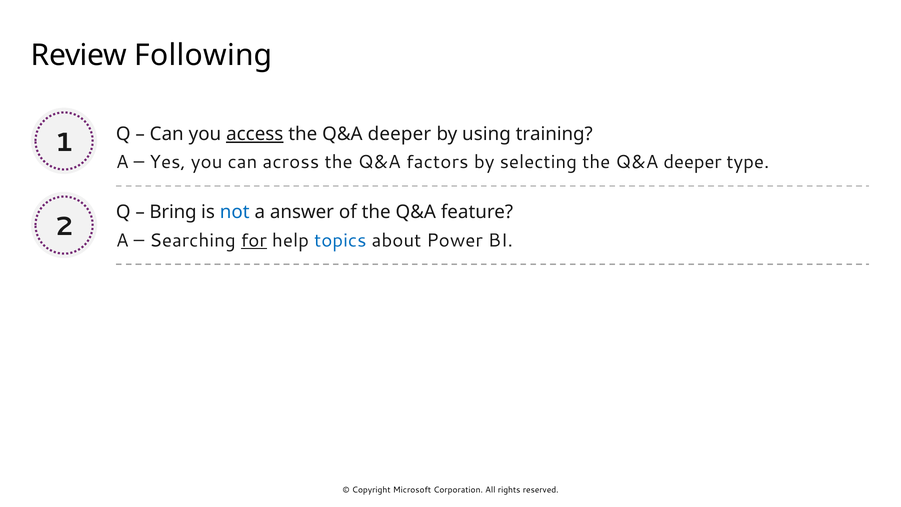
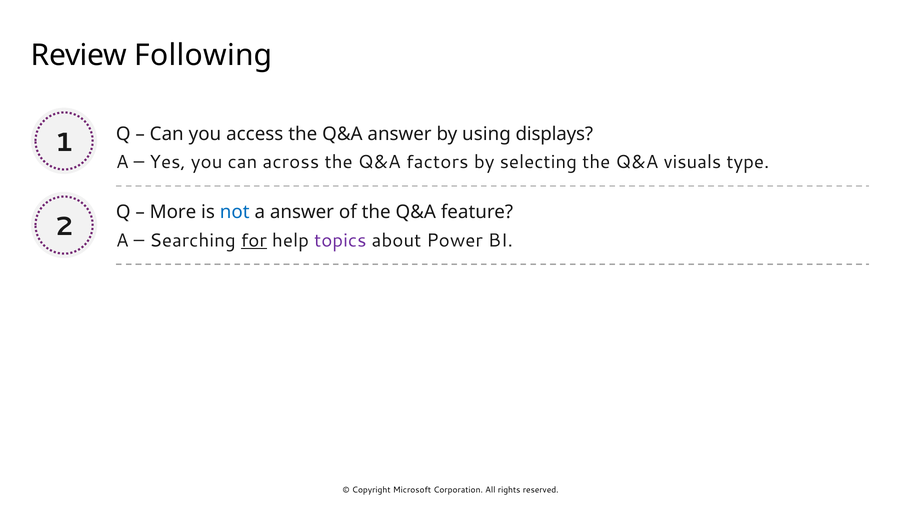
access underline: present -> none (255, 134)
deeper: deeper -> answer (400, 134)
training: training -> displays (554, 134)
selecting the Q&A deeper: deeper -> visuals (692, 162)
Bring: Bring -> More (173, 212)
topics colour: blue -> purple (340, 240)
